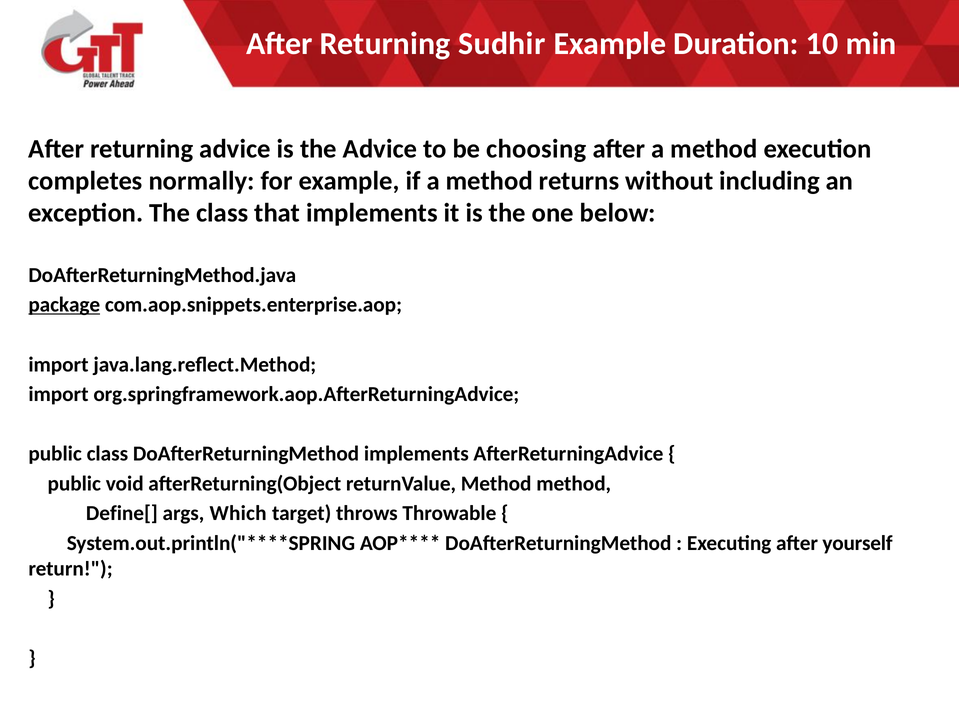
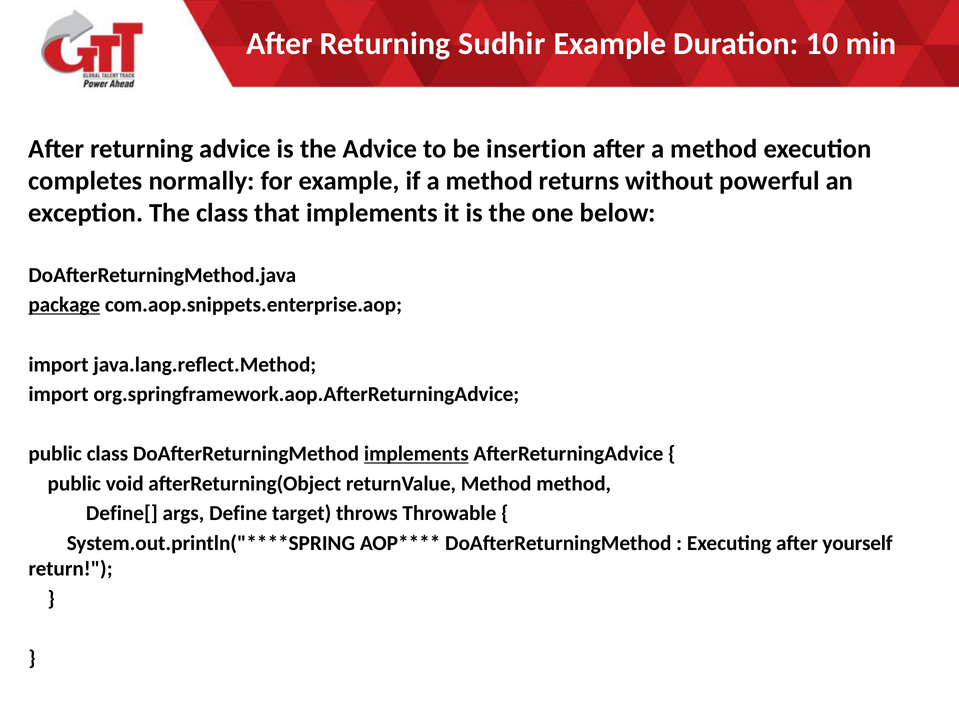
choosing: choosing -> insertion (536, 149)
including: including -> powerful (769, 181)
implements underline: none -> present (416, 454)
Which: Which -> Define (238, 514)
